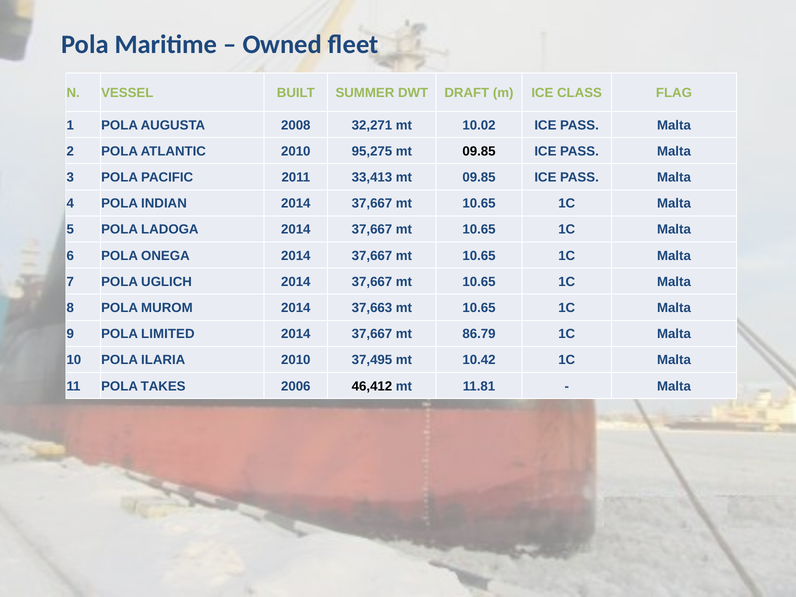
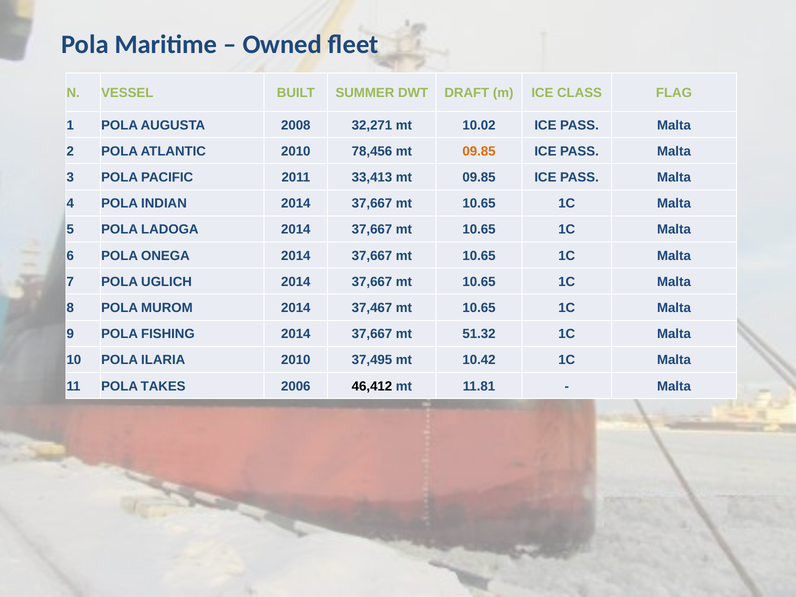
95,275: 95,275 -> 78,456 (372, 151)
09.85 colour: black -> orange (479, 151)
37,663: 37,663 -> 37,467 (372, 308)
LIMITED: LIMITED -> FISHING (168, 334)
86.79: 86.79 -> 51.32 (479, 334)
